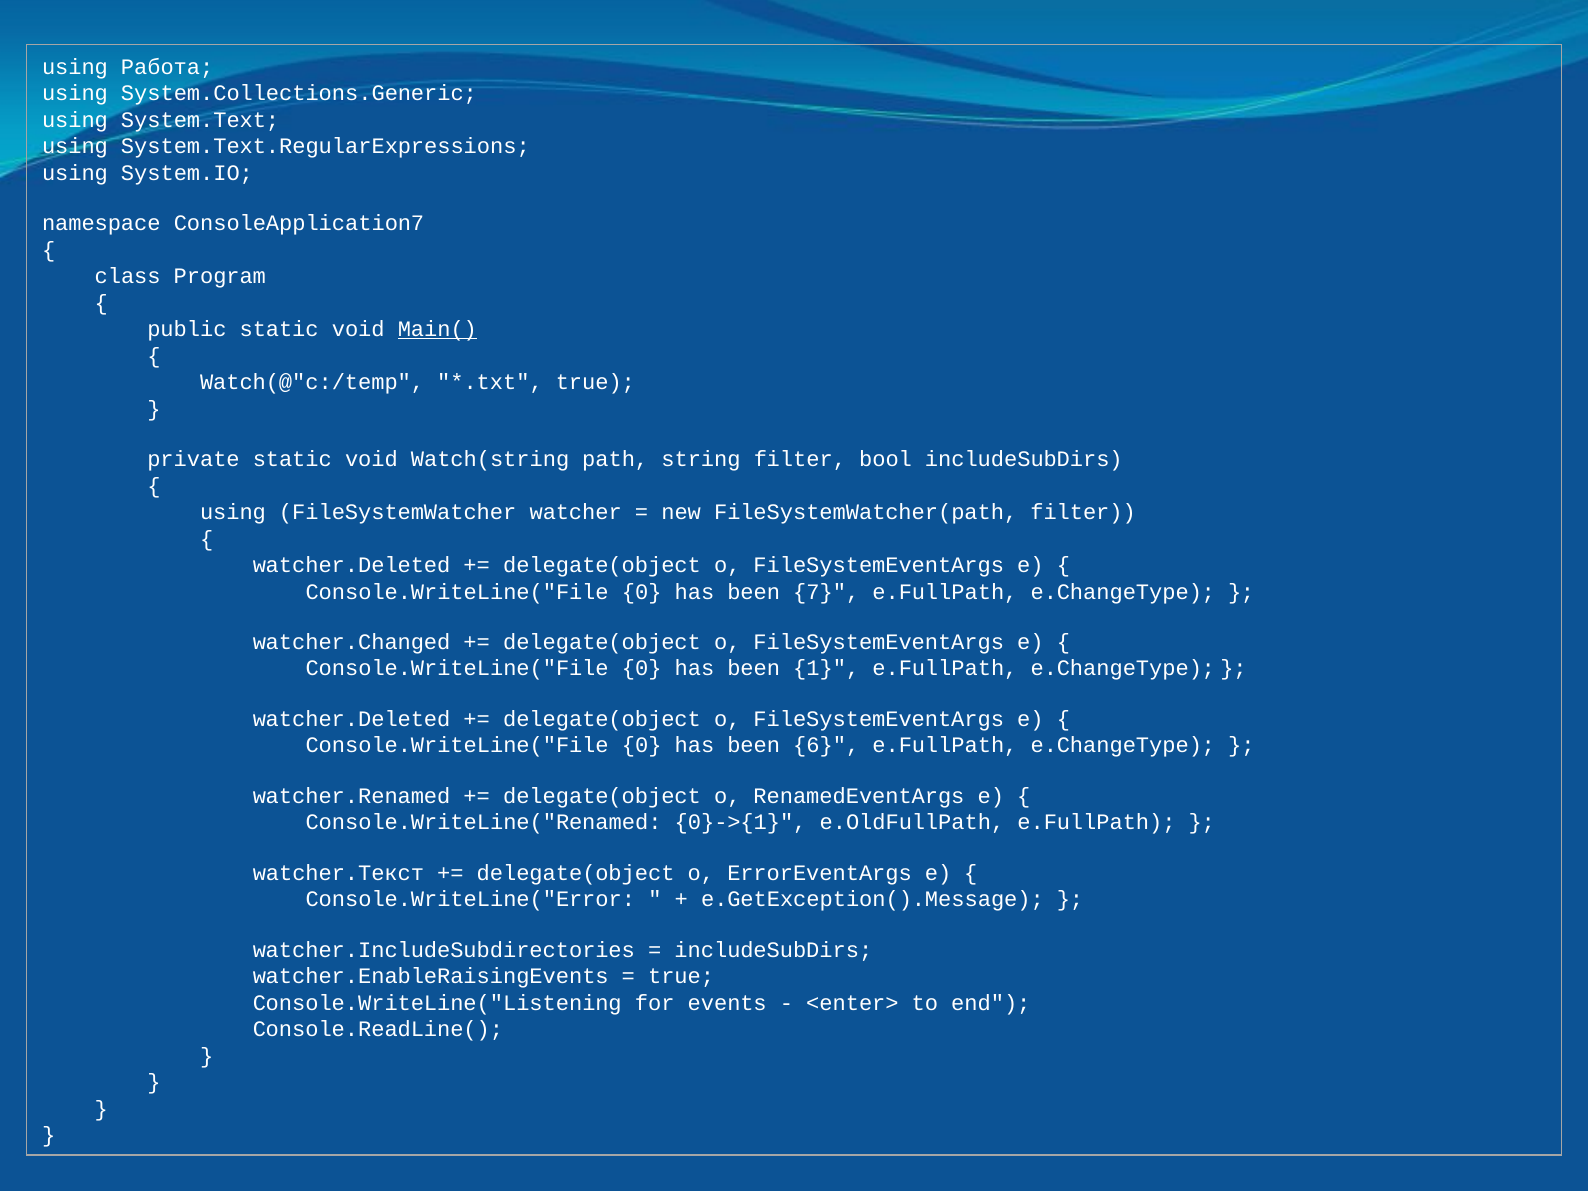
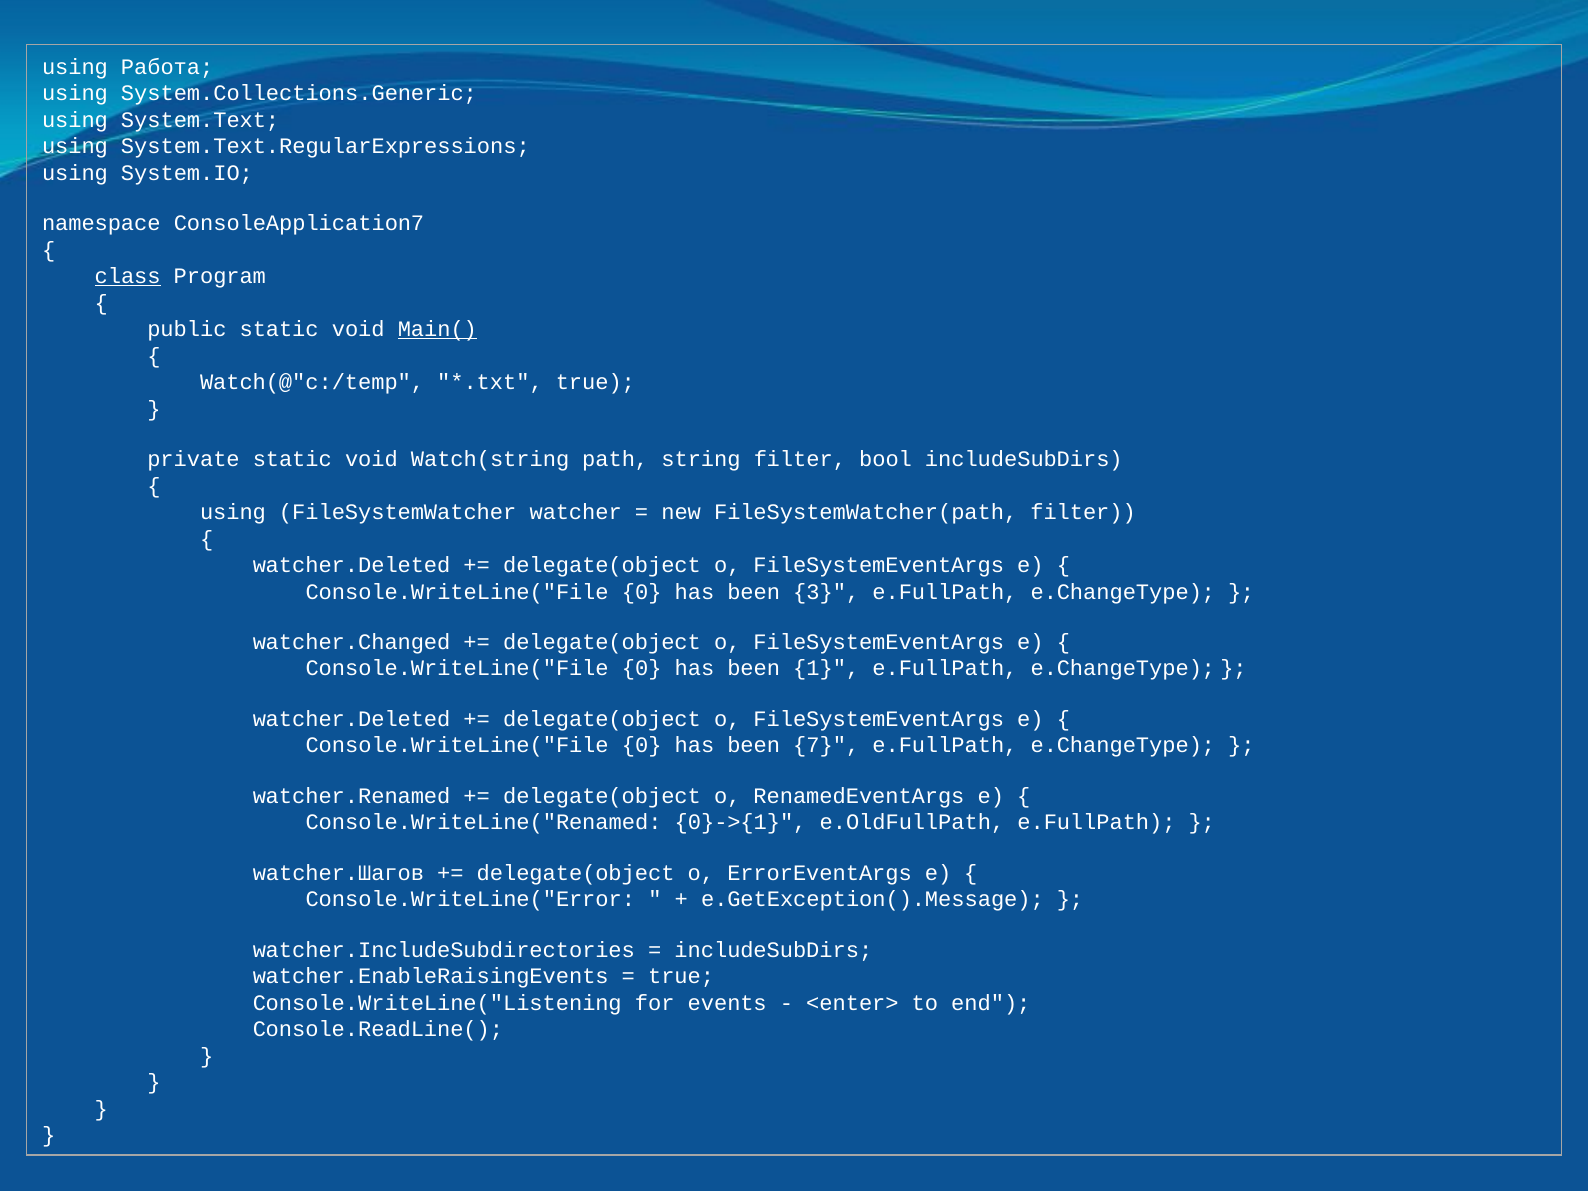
class underline: none -> present (128, 276)
7: 7 -> 3 (826, 592)
6: 6 -> 7 (826, 746)
watcher.Текст: watcher.Текст -> watcher.Шагов (338, 873)
